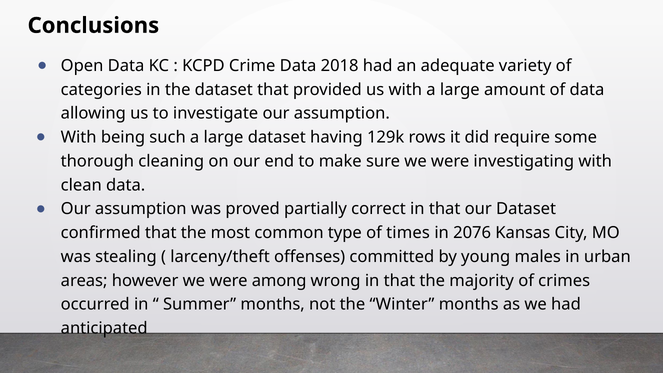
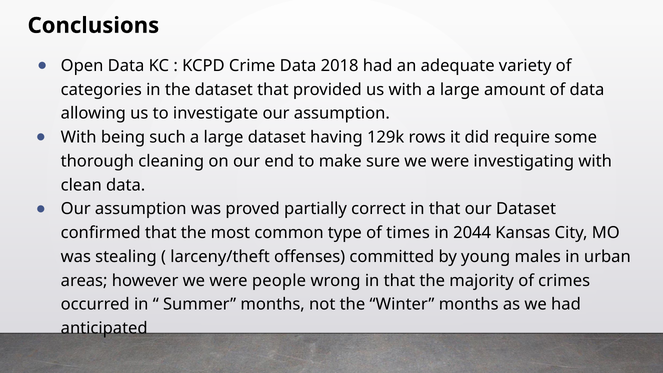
2076: 2076 -> 2044 (472, 233)
among: among -> people (279, 281)
